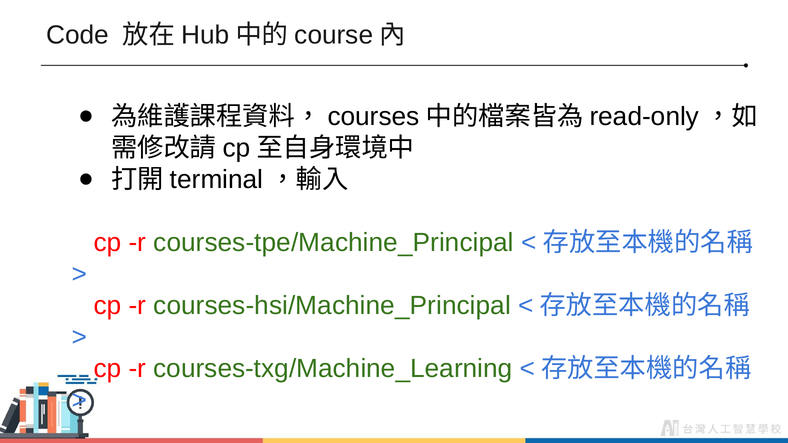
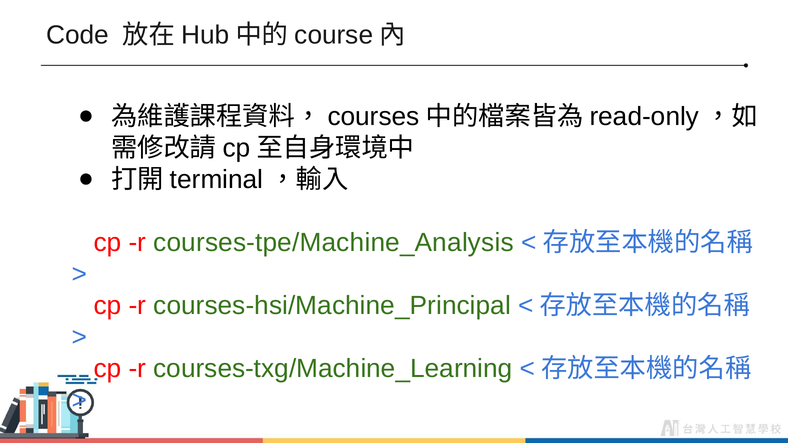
courses-tpe/Machine_Principal: courses-tpe/Machine_Principal -> courses-tpe/Machine_Analysis (334, 243)
